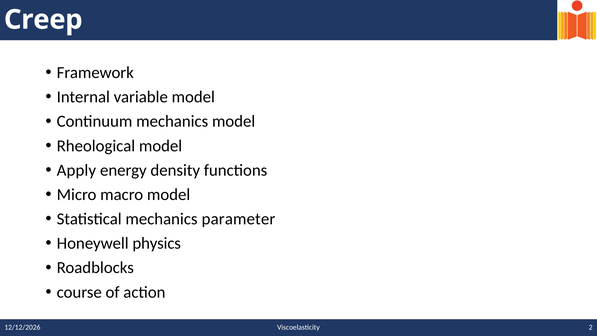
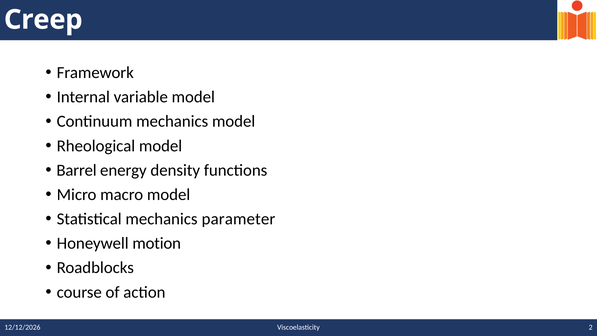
Apply: Apply -> Barrel (77, 170)
physics: physics -> motion (157, 243)
